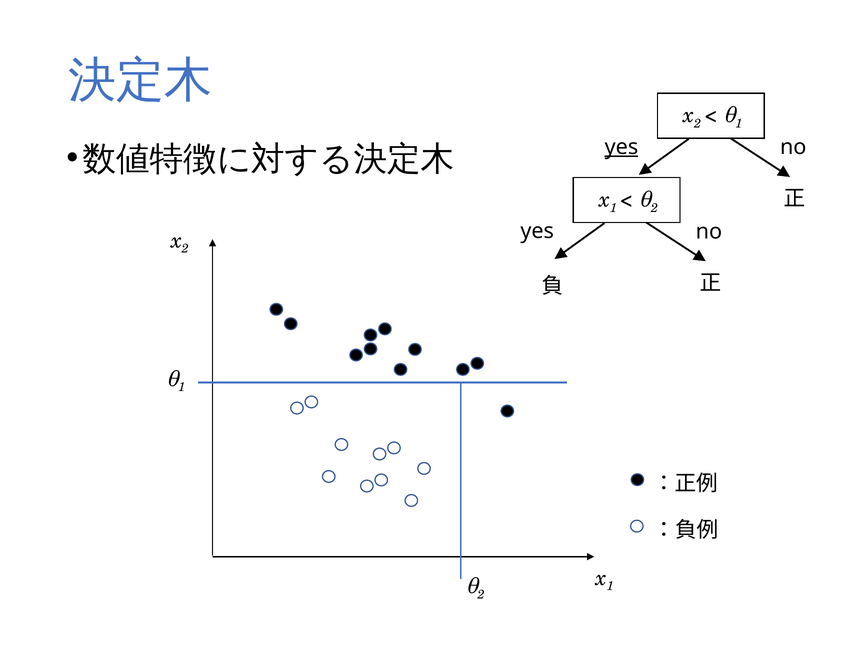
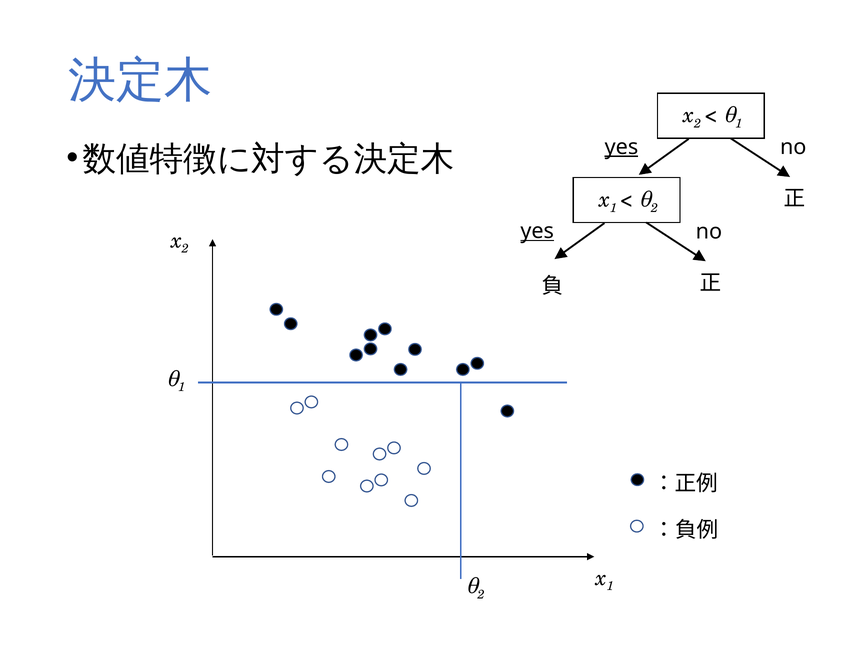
yes underline: none -> present (537, 231)
